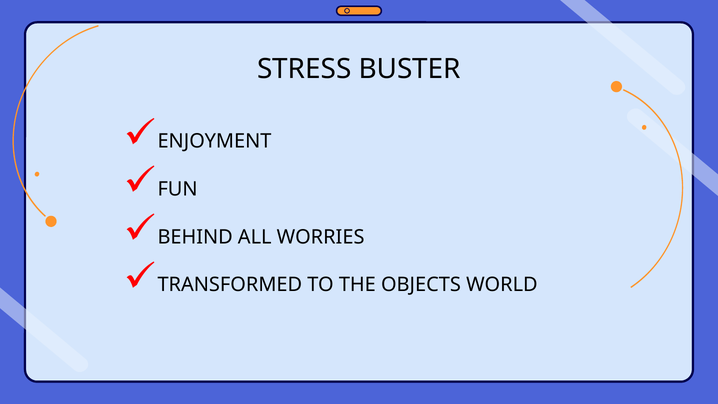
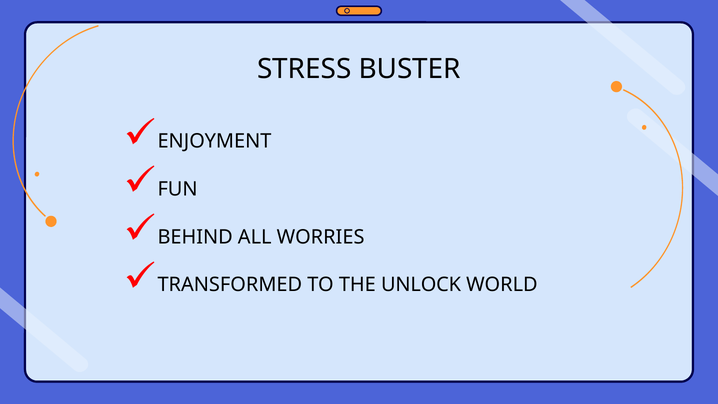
OBJECTS: OBJECTS -> UNLOCK (421, 285)
